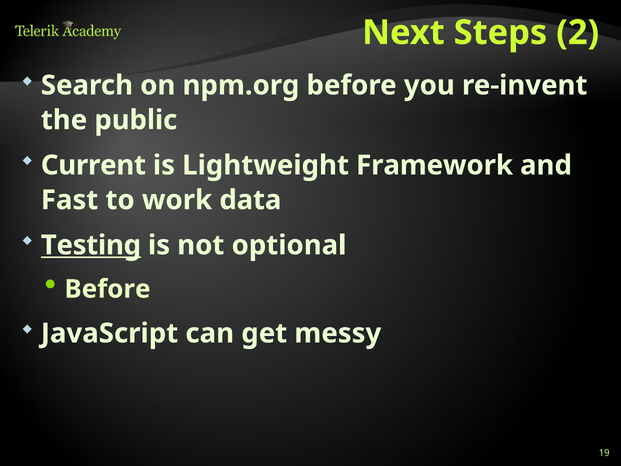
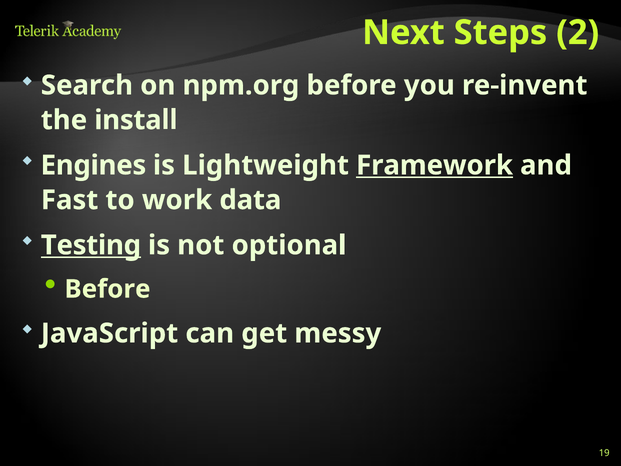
public: public -> install (136, 120)
Current: Current -> Engines (93, 165)
Framework underline: none -> present (435, 165)
